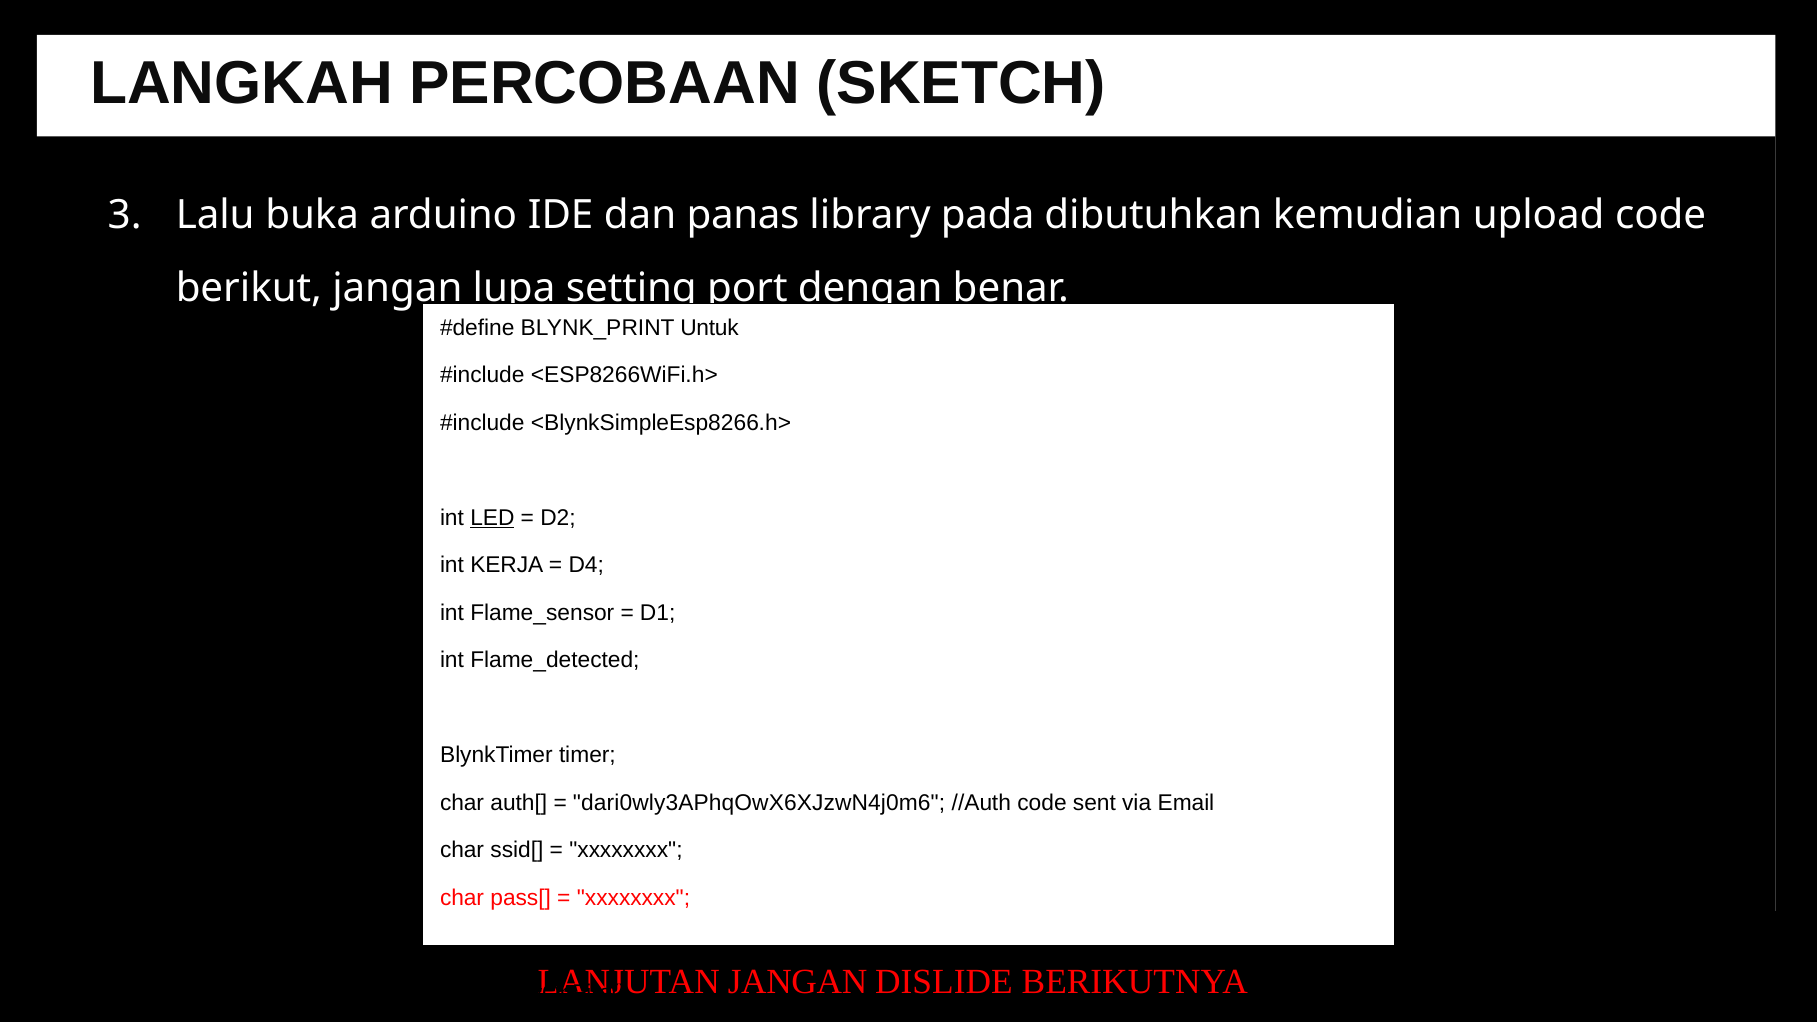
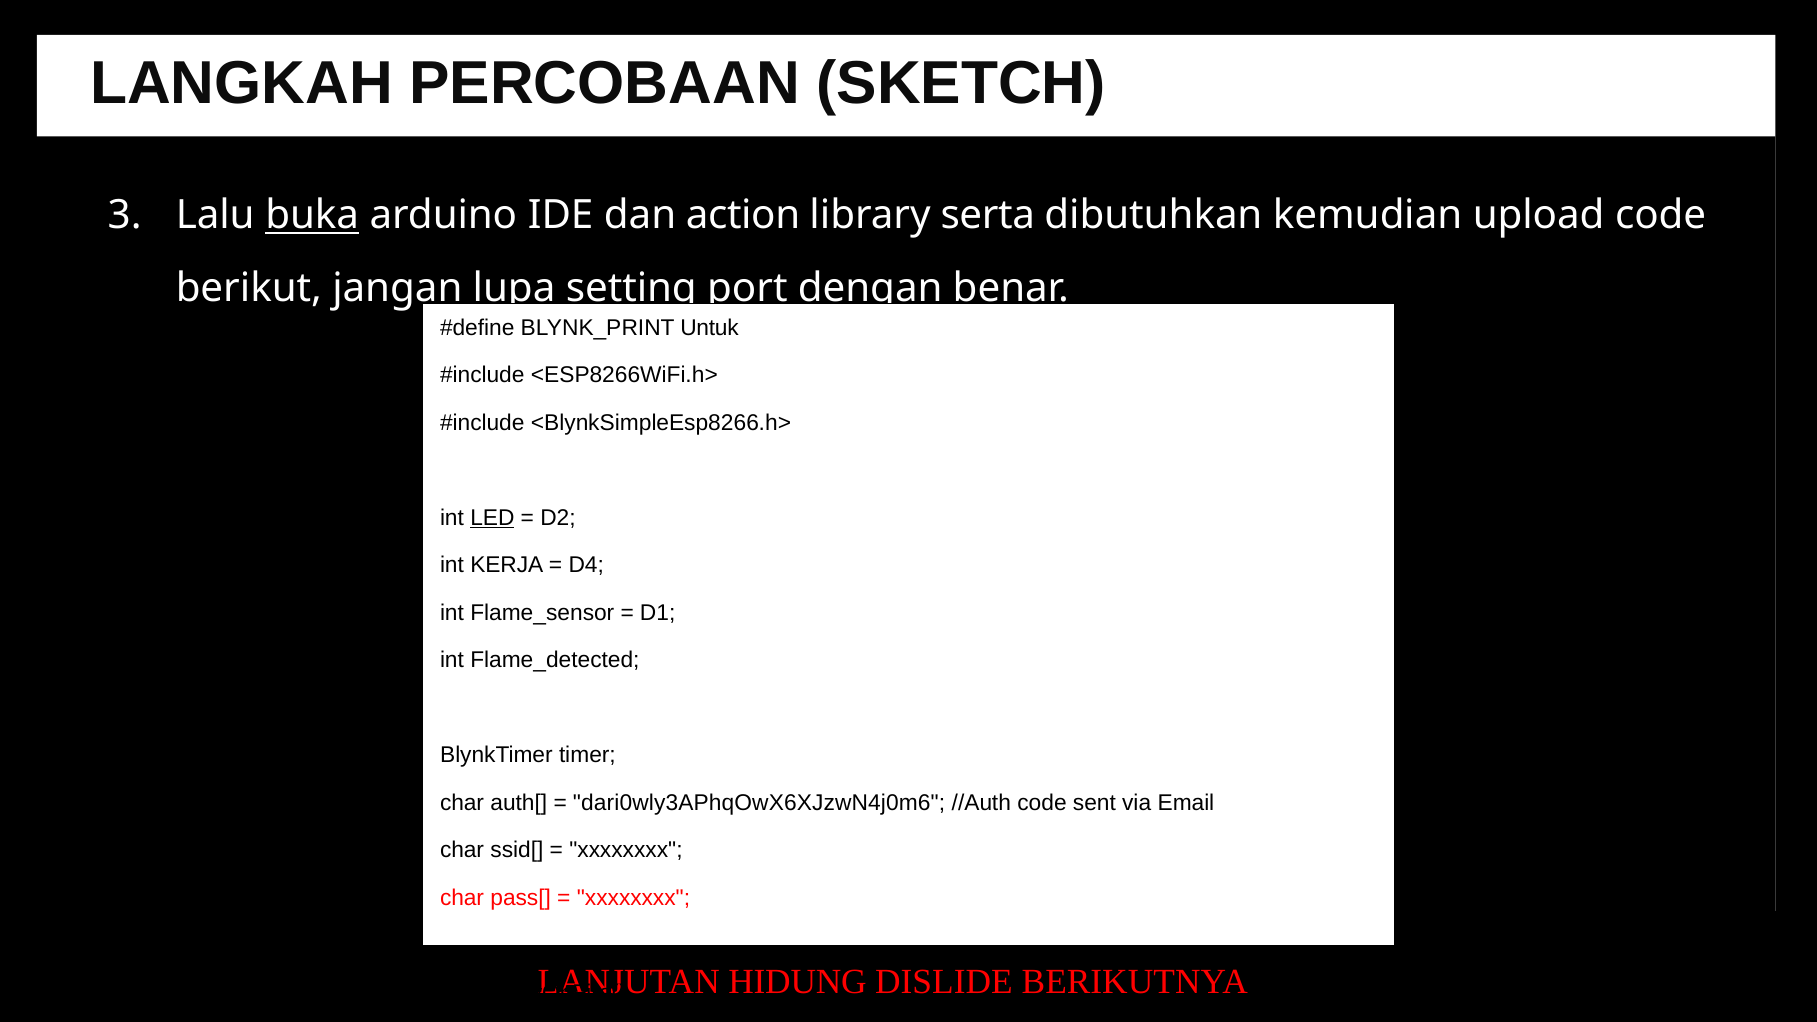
buka underline: none -> present (312, 215)
dan panas: panas -> action (743, 215)
pada: pada -> serta (988, 215)
JANGAN: JANGAN -> HIDUNG (798, 982)
